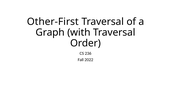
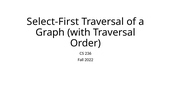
Other-First: Other-First -> Select-First (53, 22)
